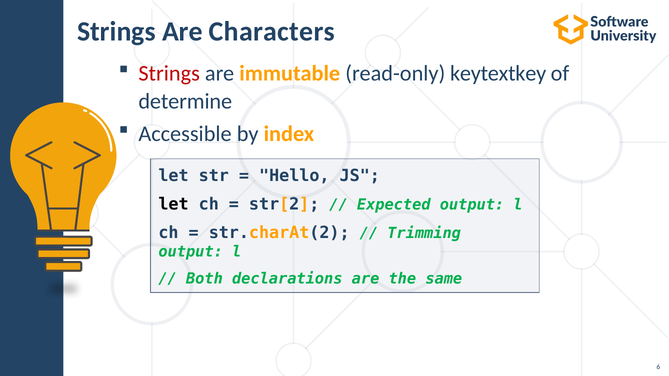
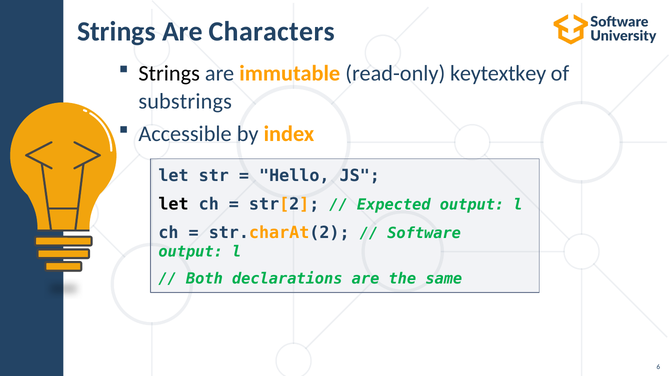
Strings colour: red -> black (169, 74)
determine: determine -> substrings (185, 102)
Trimming: Trimming -> Software (424, 233)
